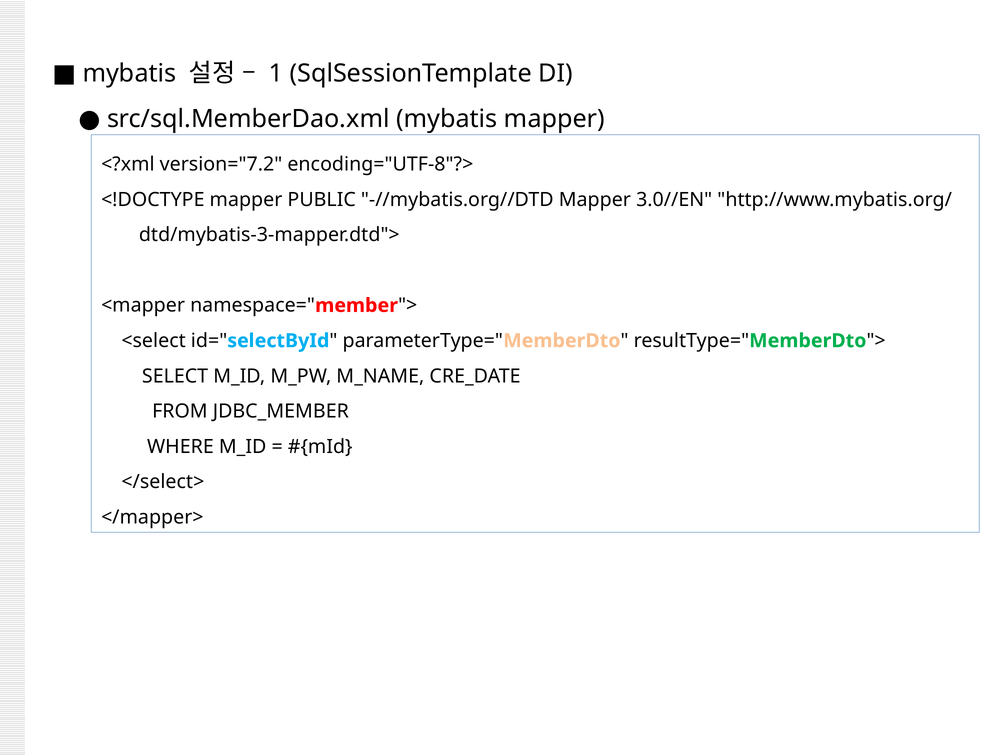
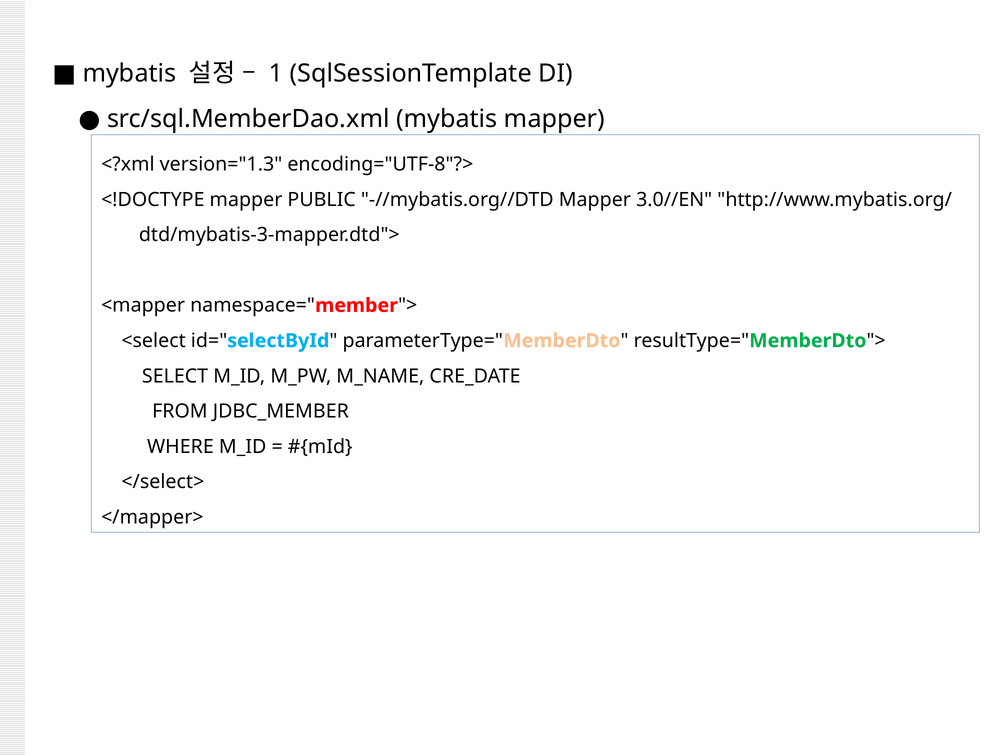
version="7.2: version="7.2 -> version="1.3 (221, 164)
